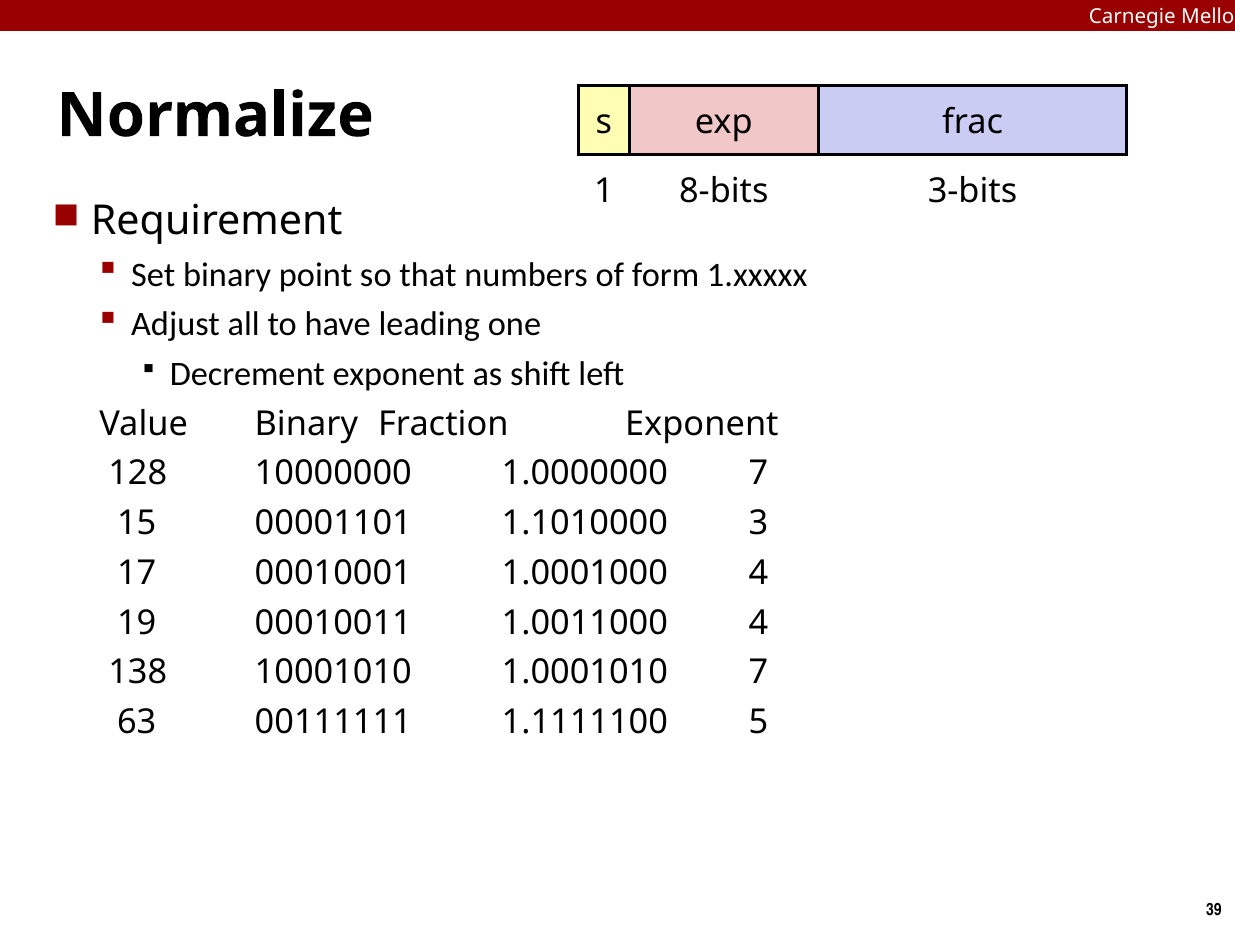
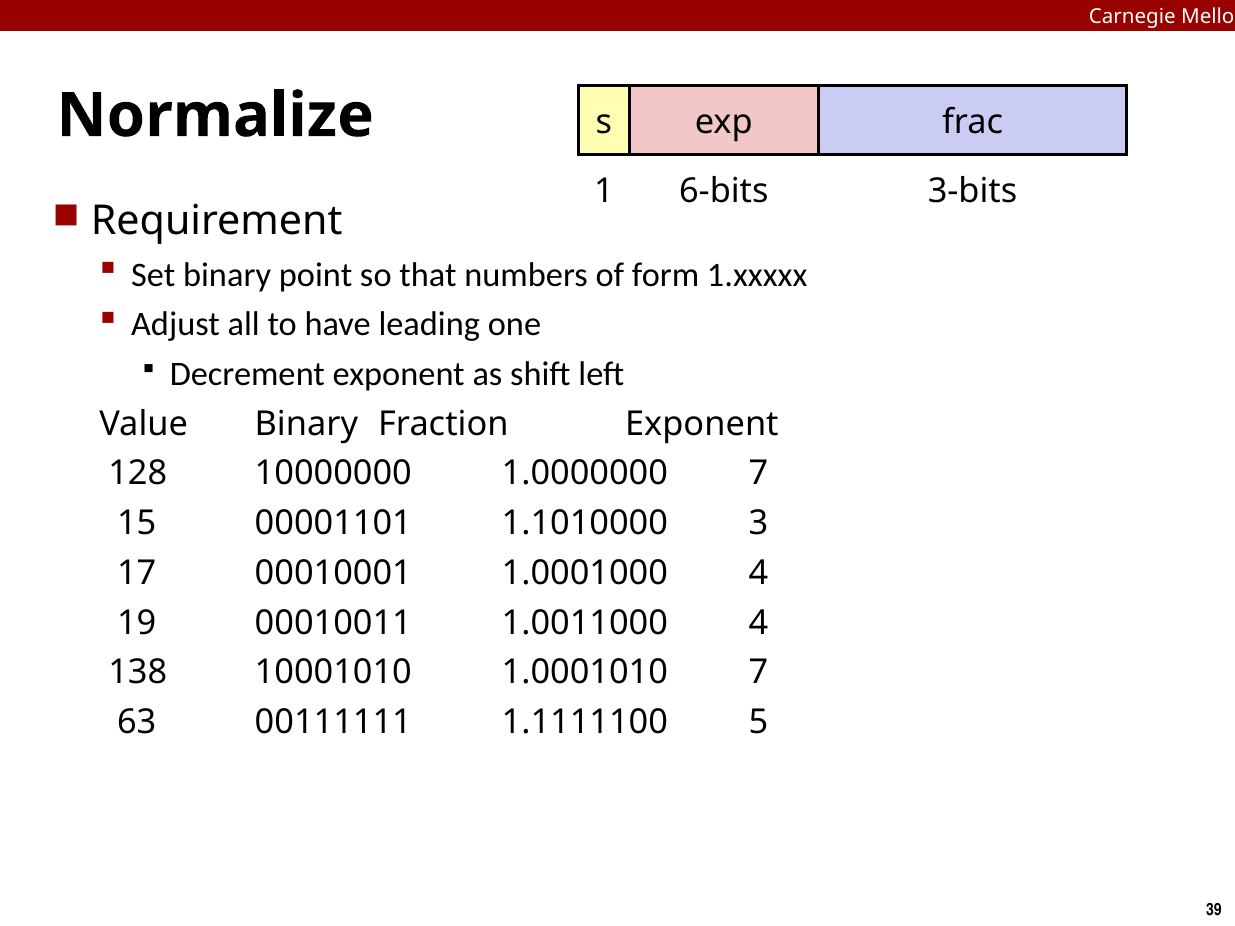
8-bits: 8-bits -> 6-bits (724, 191)
